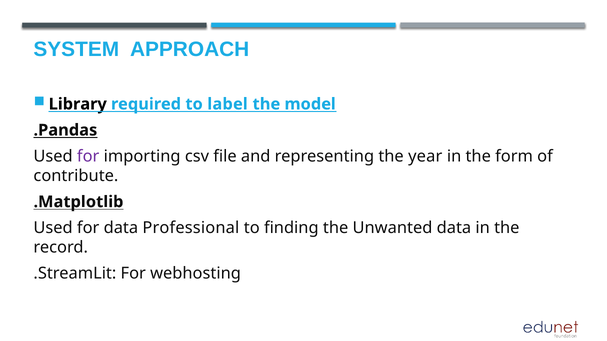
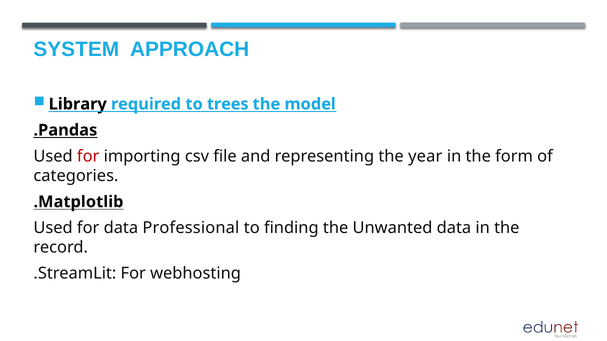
label: label -> trees (228, 104)
for colour: purple -> red (88, 156)
contribute: contribute -> categories (76, 176)
